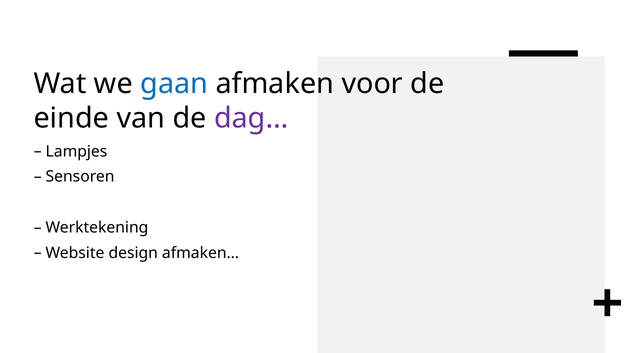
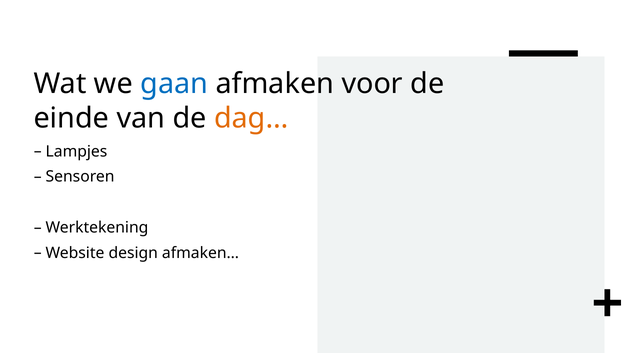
dag… colour: purple -> orange (251, 118)
